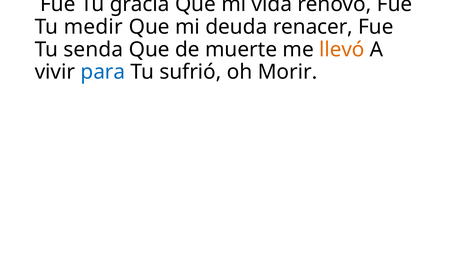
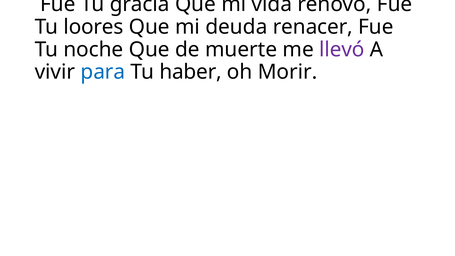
medir: medir -> loores (93, 27)
senda: senda -> noche (93, 49)
llevó colour: orange -> purple (342, 49)
sufrió: sufrió -> haber (191, 72)
